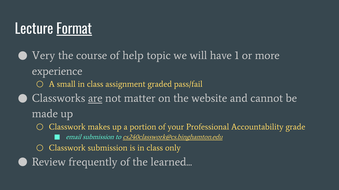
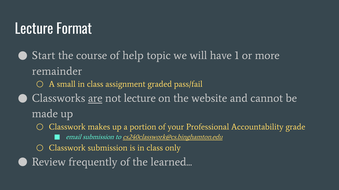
Format underline: present -> none (74, 29)
Very: Very -> Start (44, 56)
experience: experience -> remainder (57, 71)
not matter: matter -> lecture (140, 99)
